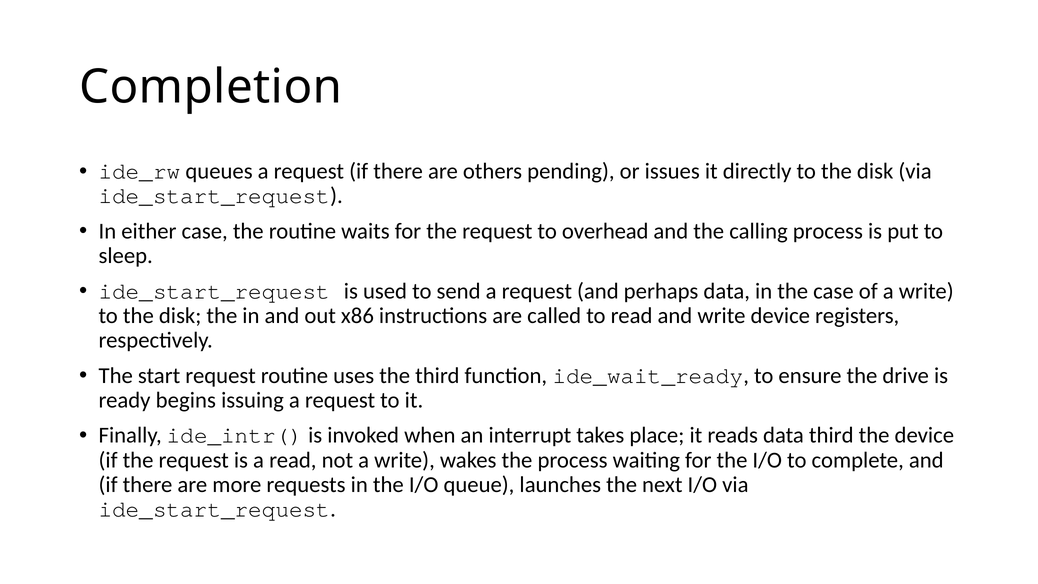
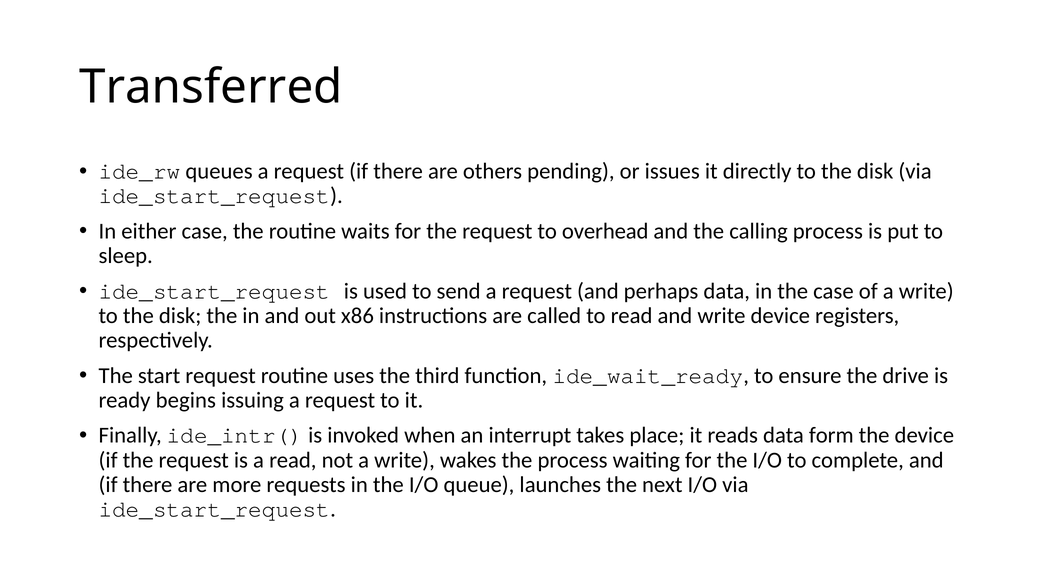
Completion: Completion -> Transferred (211, 87)
data third: third -> form (831, 435)
